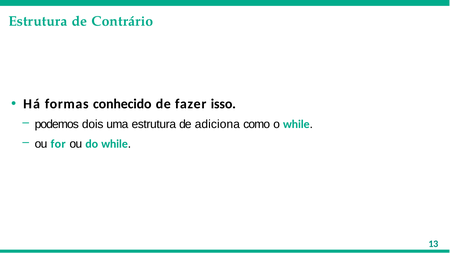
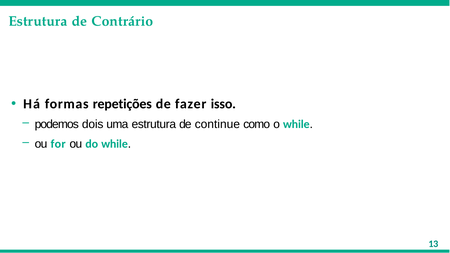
conhecido: conhecido -> repetições (122, 104)
adiciona: adiciona -> continue (217, 124)
